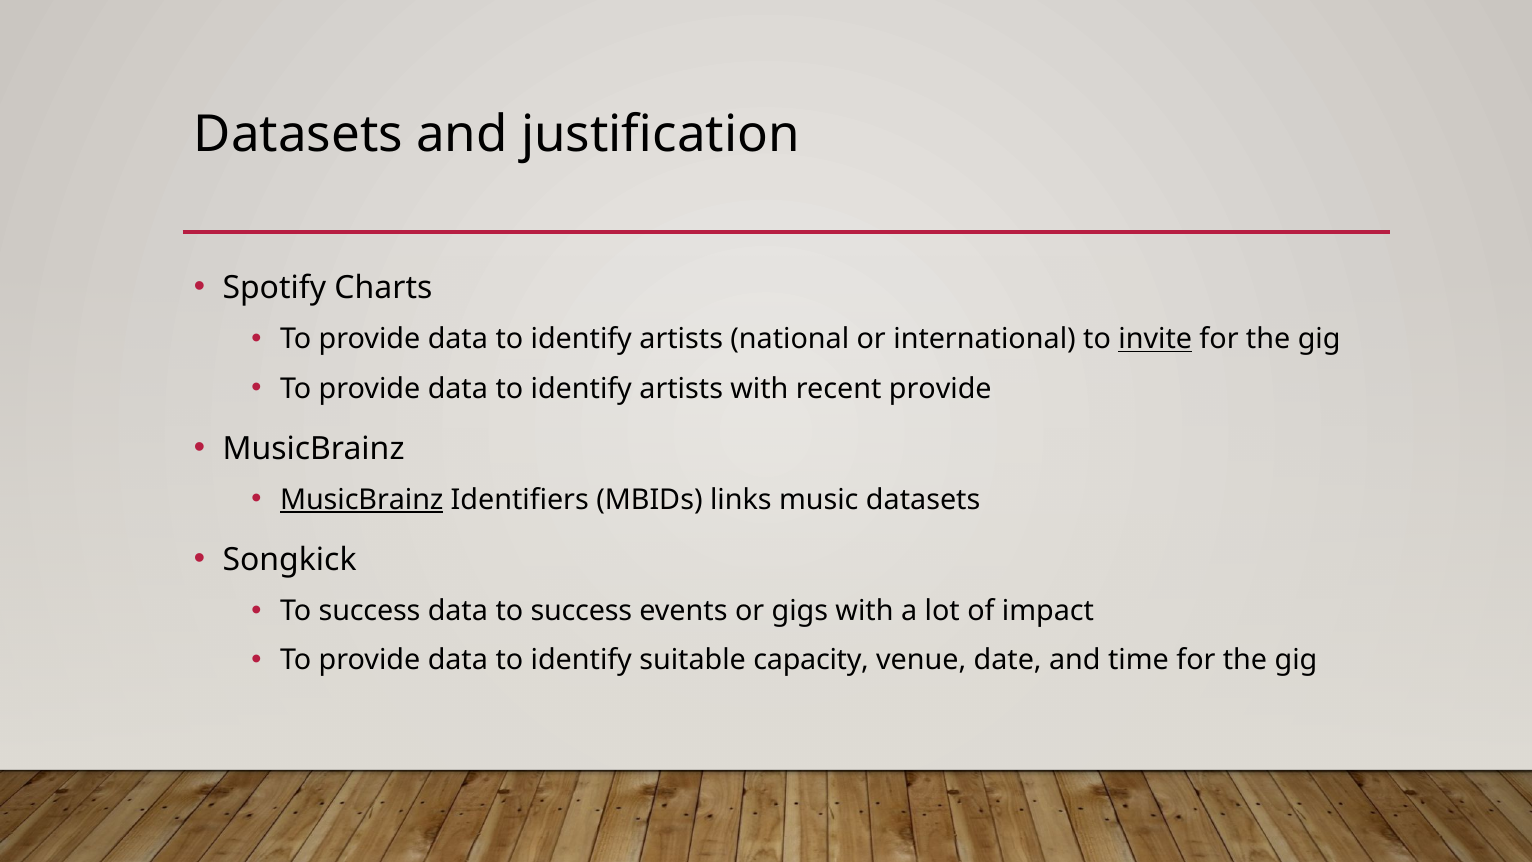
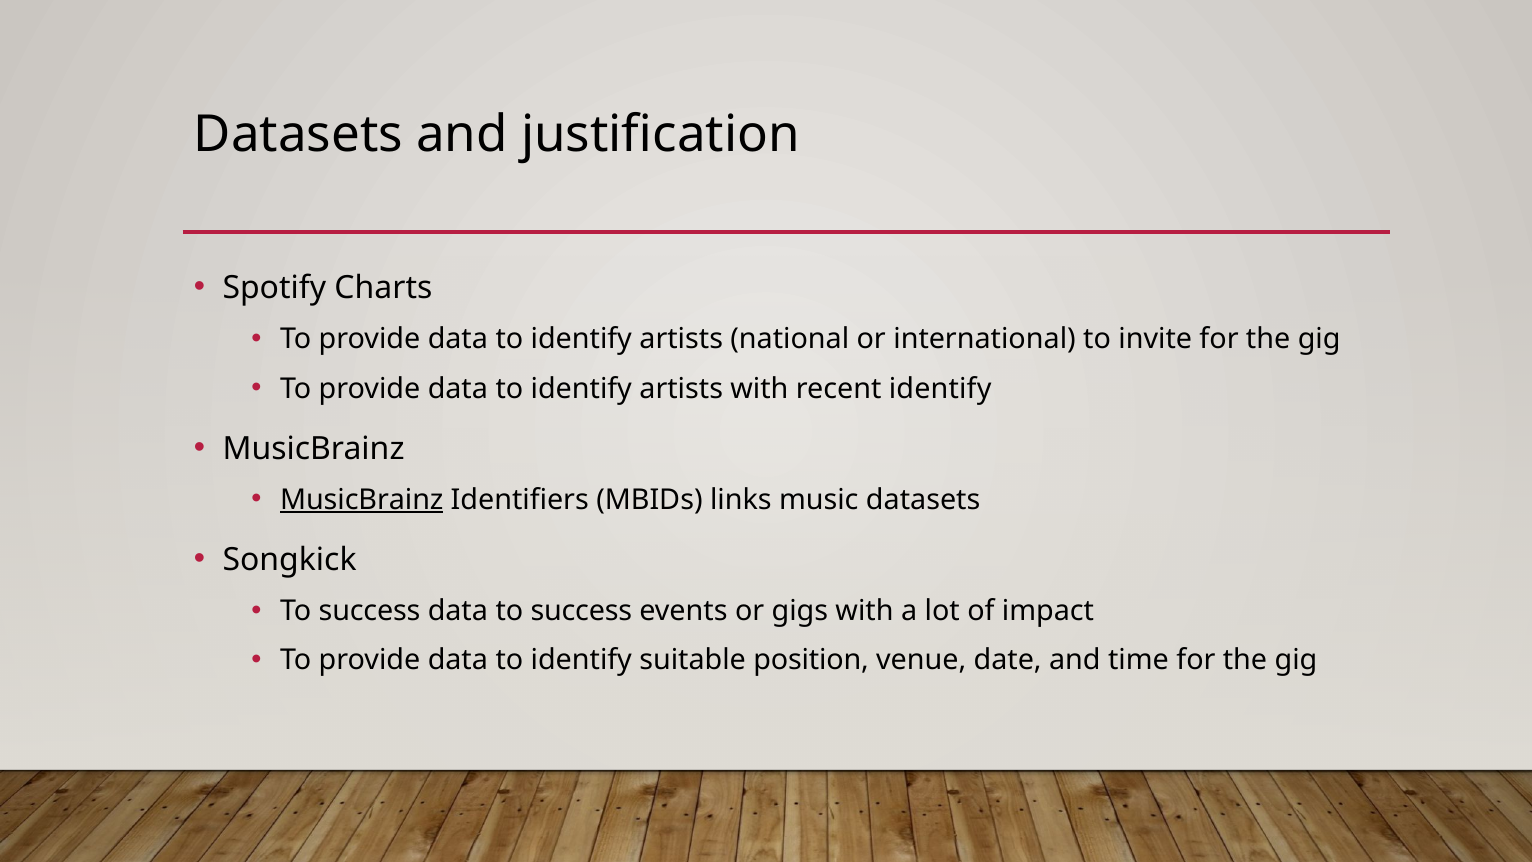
invite underline: present -> none (1155, 339)
recent provide: provide -> identify (940, 388)
capacity: capacity -> position (811, 660)
